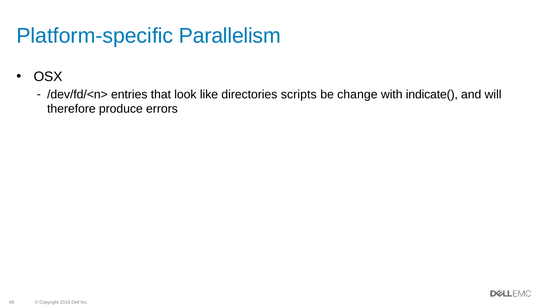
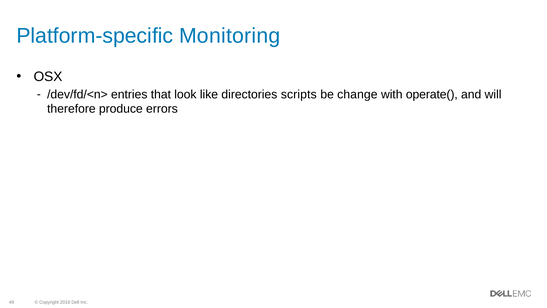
Parallelism: Parallelism -> Monitoring (230, 36)
indicate(: indicate( -> operate( (432, 94)
